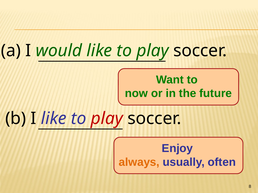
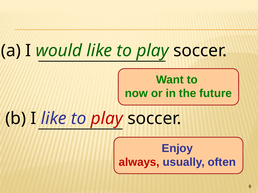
always colour: orange -> red (139, 162)
